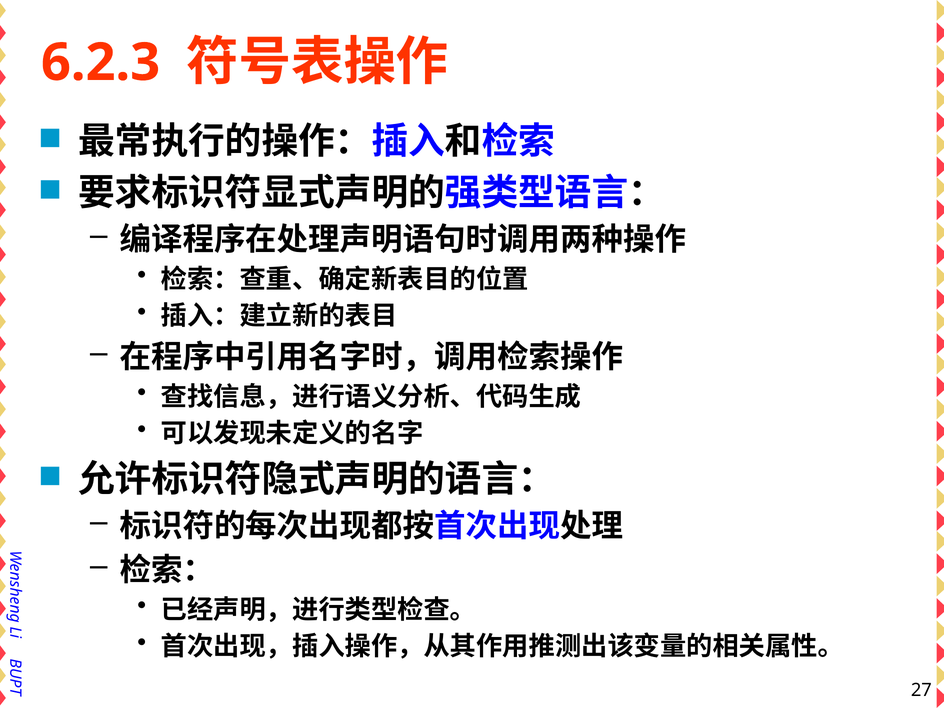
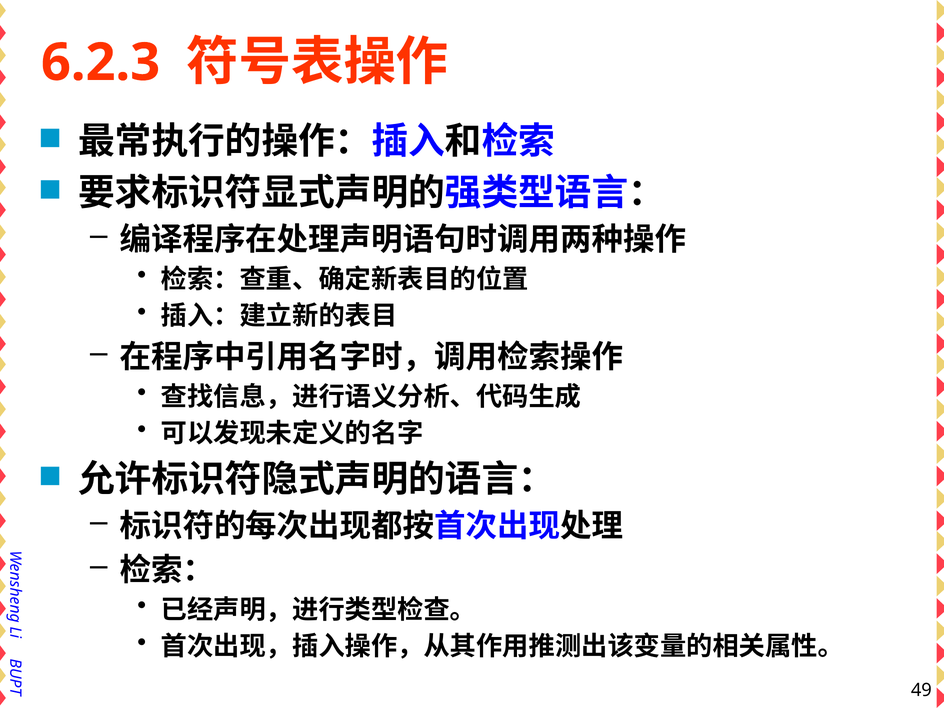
27: 27 -> 49 (921, 690)
